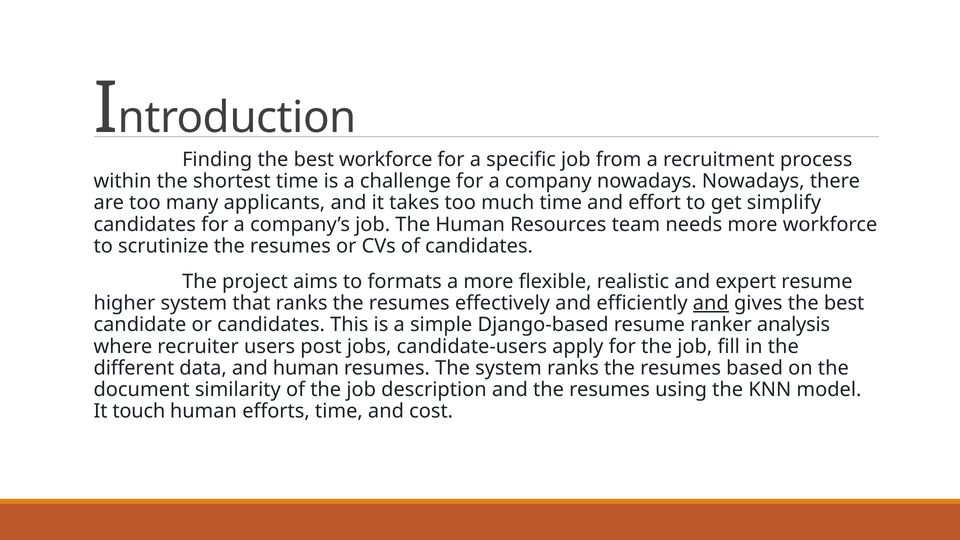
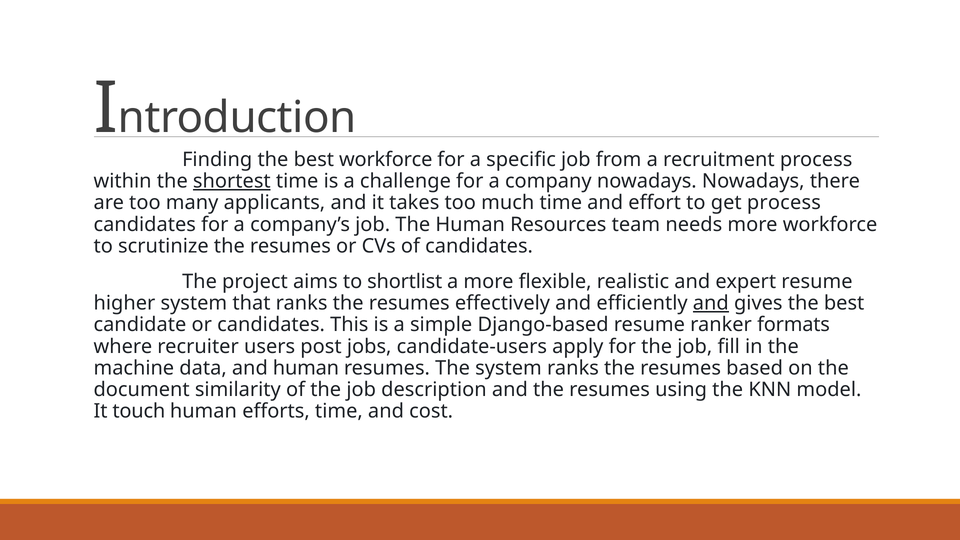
shortest underline: none -> present (232, 181)
get simplify: simplify -> process (784, 203)
formats: formats -> shortlist (405, 282)
analysis: analysis -> formats (794, 325)
different: different -> machine (134, 368)
